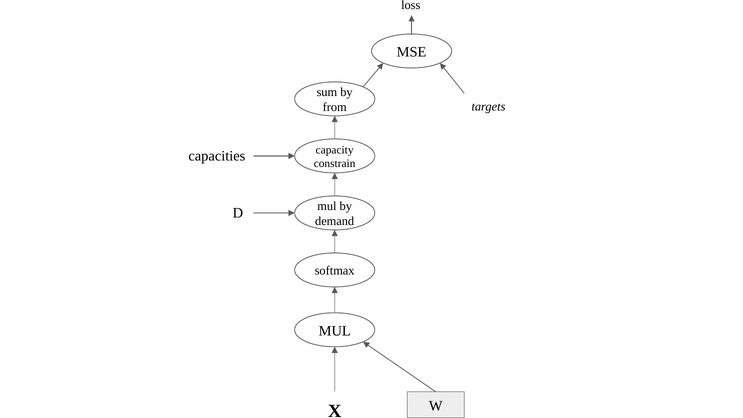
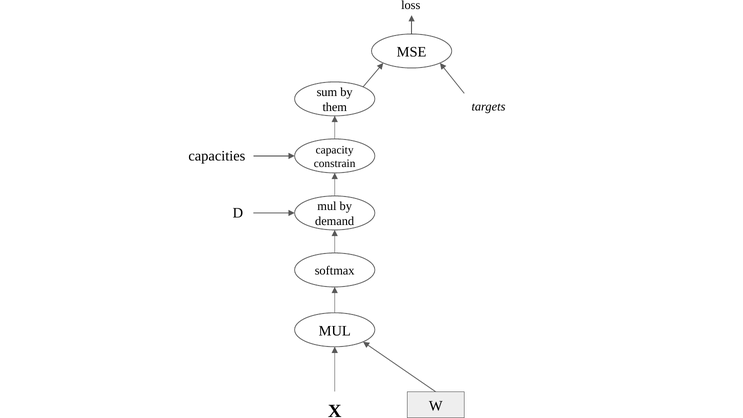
from: from -> them (335, 107)
